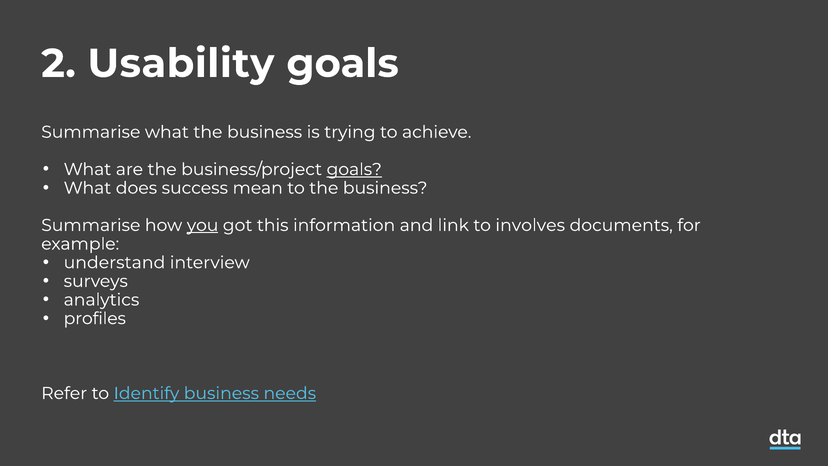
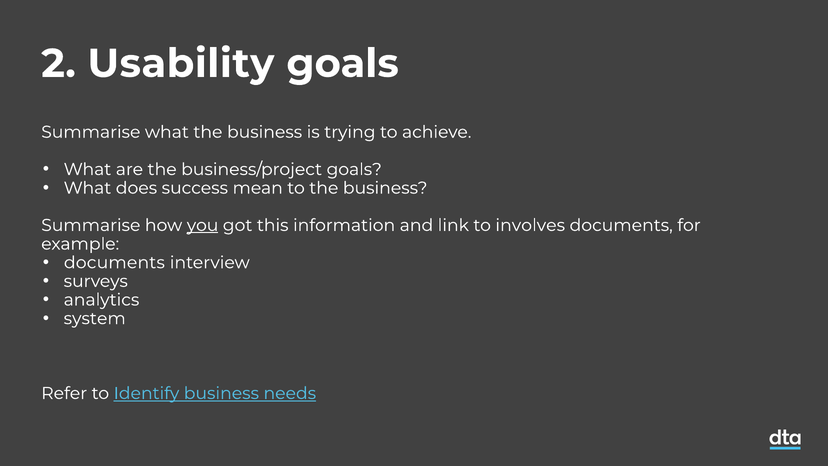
goals underline: present -> none (354, 169)
understand: understand -> documents (114, 262)
profiles: profiles -> system (95, 318)
